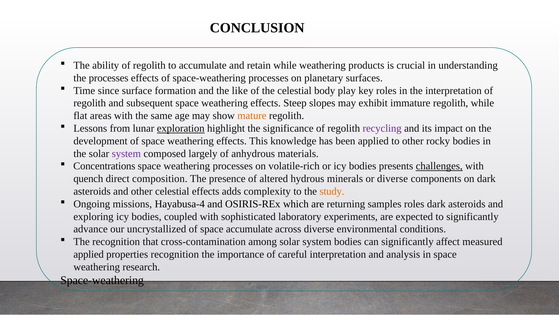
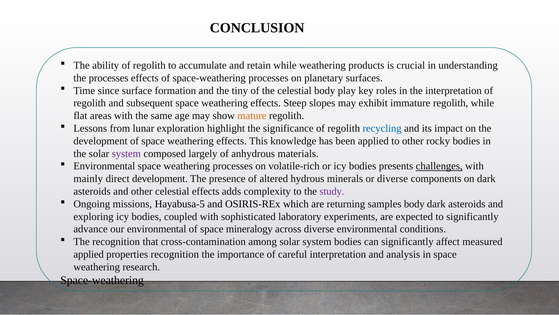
like: like -> tiny (240, 90)
exploration underline: present -> none (181, 128)
recycling colour: purple -> blue (382, 128)
Concentrations: Concentrations -> Environmental (104, 166)
quench: quench -> mainly (88, 178)
direct composition: composition -> development (160, 178)
study colour: orange -> purple (332, 191)
Hayabusa-4: Hayabusa-4 -> Hayabusa-5 (180, 204)
samples roles: roles -> body (414, 204)
our uncrystallized: uncrystallized -> environmental (157, 229)
space accumulate: accumulate -> mineralogy (249, 229)
